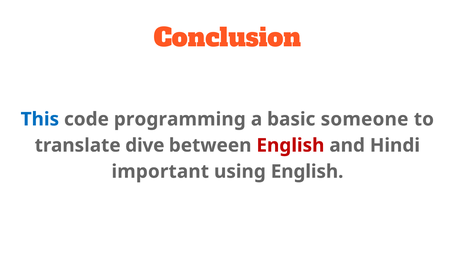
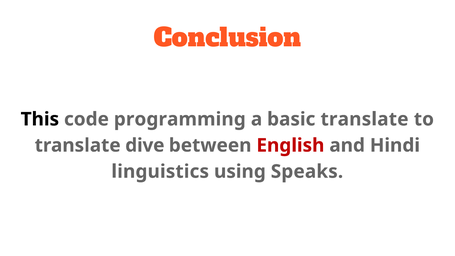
This colour: blue -> black (40, 119)
basic someone: someone -> translate (365, 119)
important: important -> linguistics (160, 172)
using English: English -> Speaks (307, 172)
